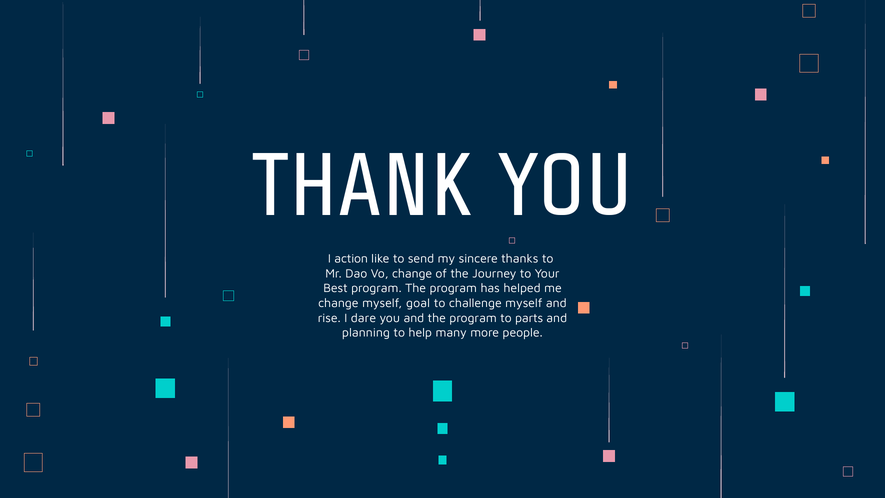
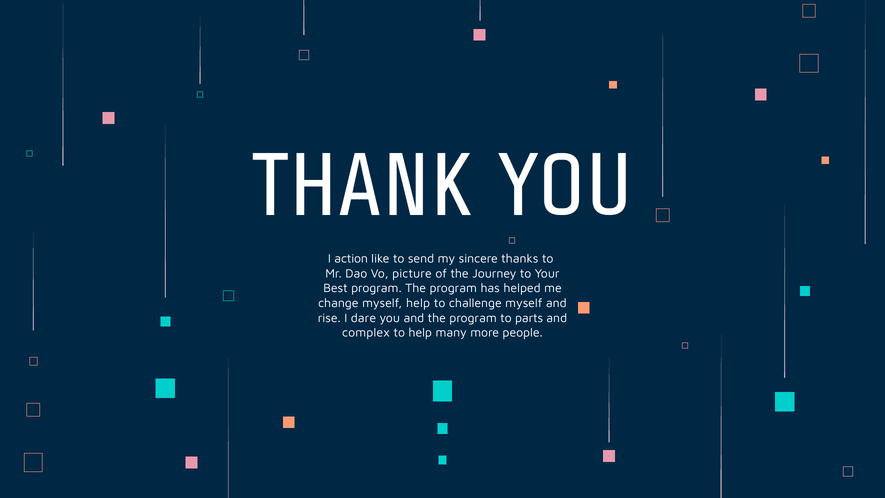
Vo change: change -> picture (412, 274)
myself goal: goal -> help (418, 303)
planning: planning -> complex (366, 333)
